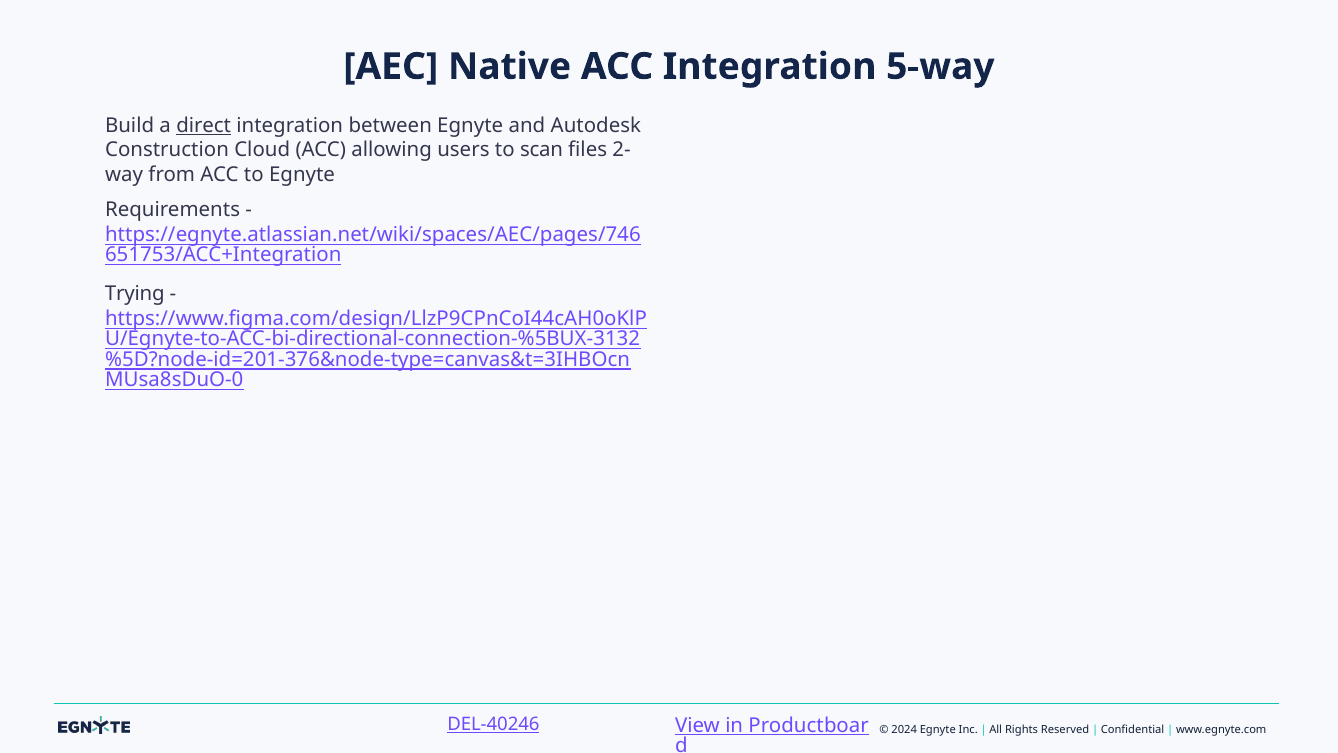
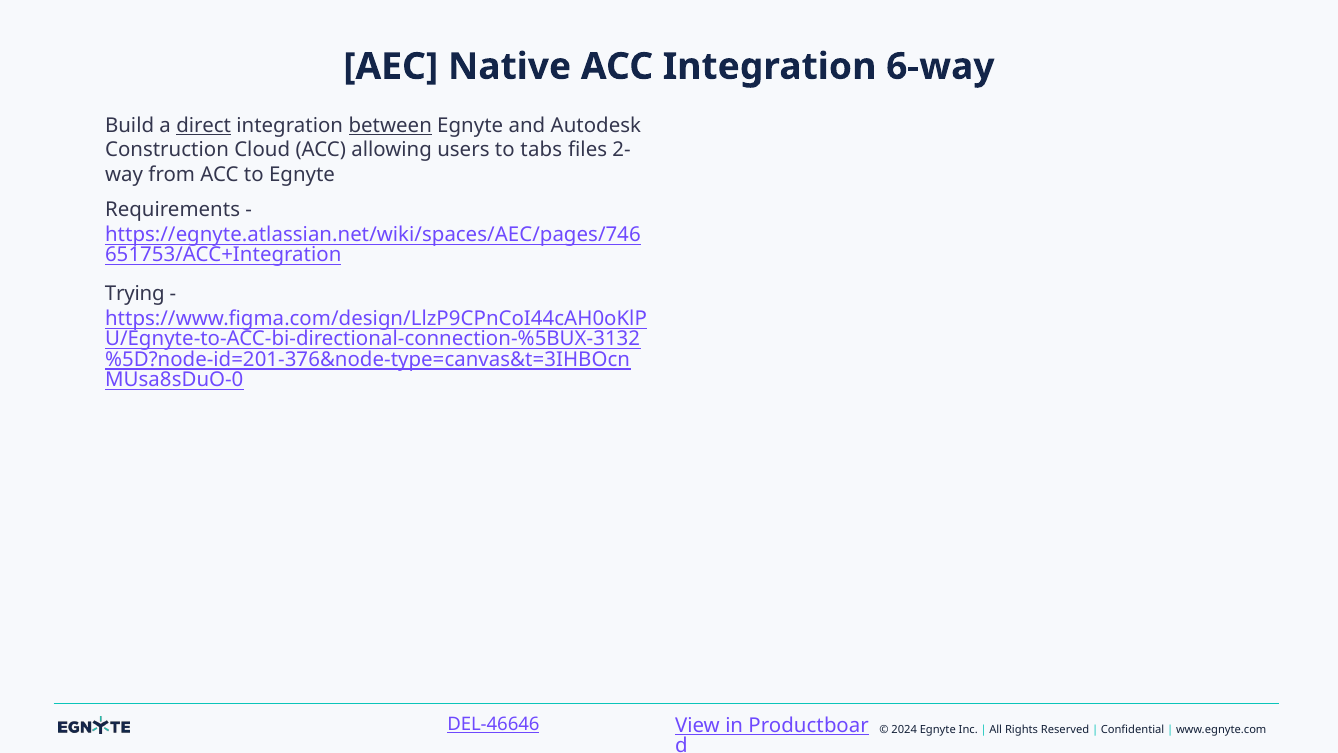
5-way: 5-way -> 6-way (940, 67)
between underline: none -> present (390, 125)
scan: scan -> tabs (541, 150)
DEL-40246: DEL-40246 -> DEL-46646 (493, 724)
